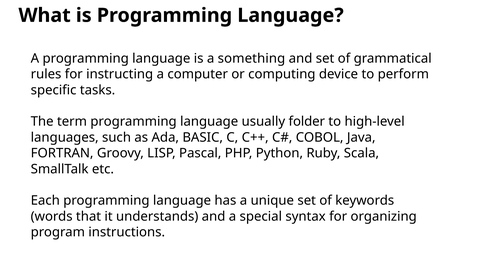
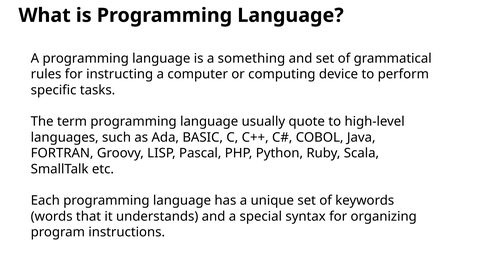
folder: folder -> quote (307, 122)
